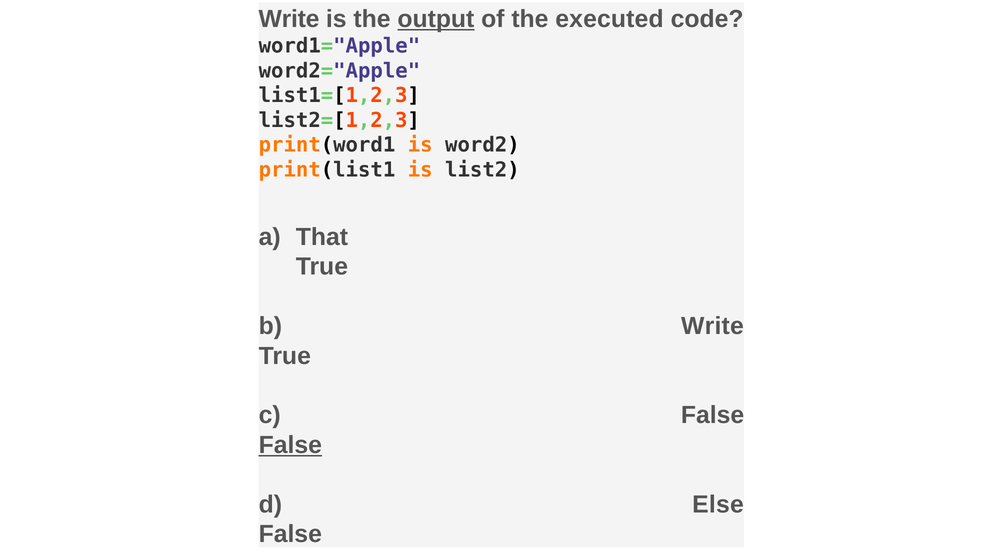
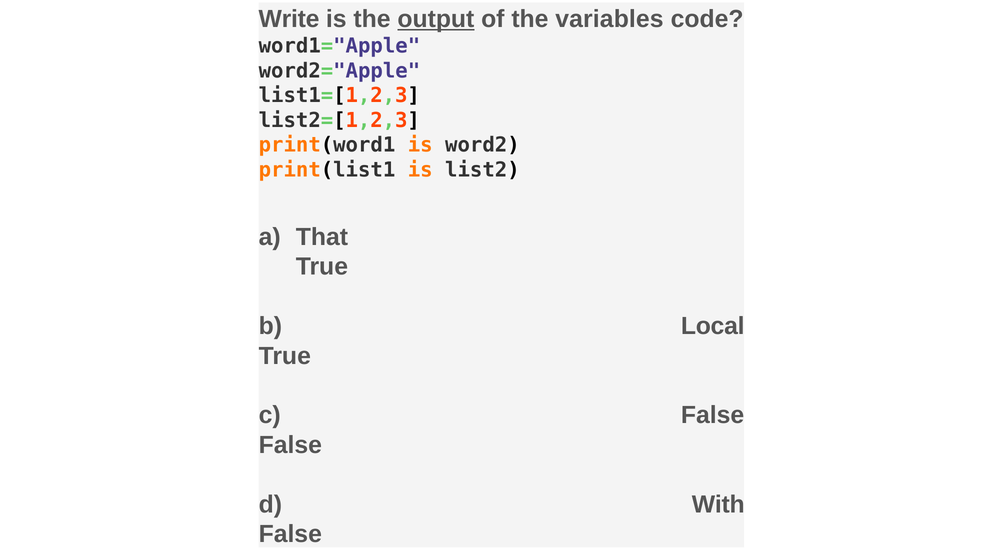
executed: executed -> variables (609, 19)
b Write: Write -> Local (713, 326)
False underline: present -> none (290, 445)
Else: Else -> With (718, 504)
